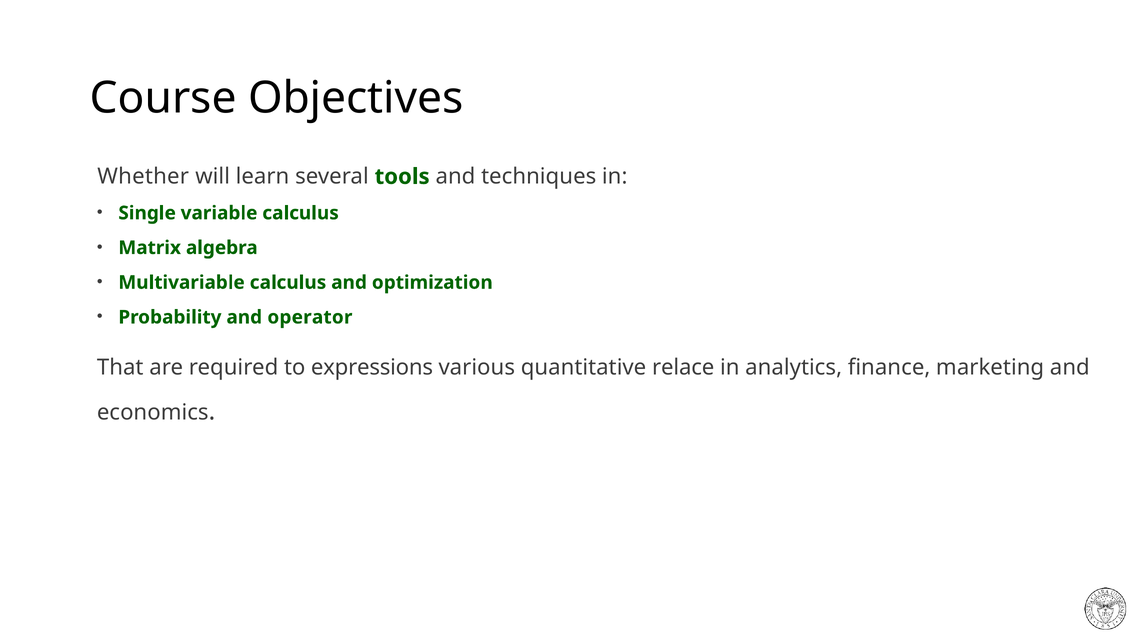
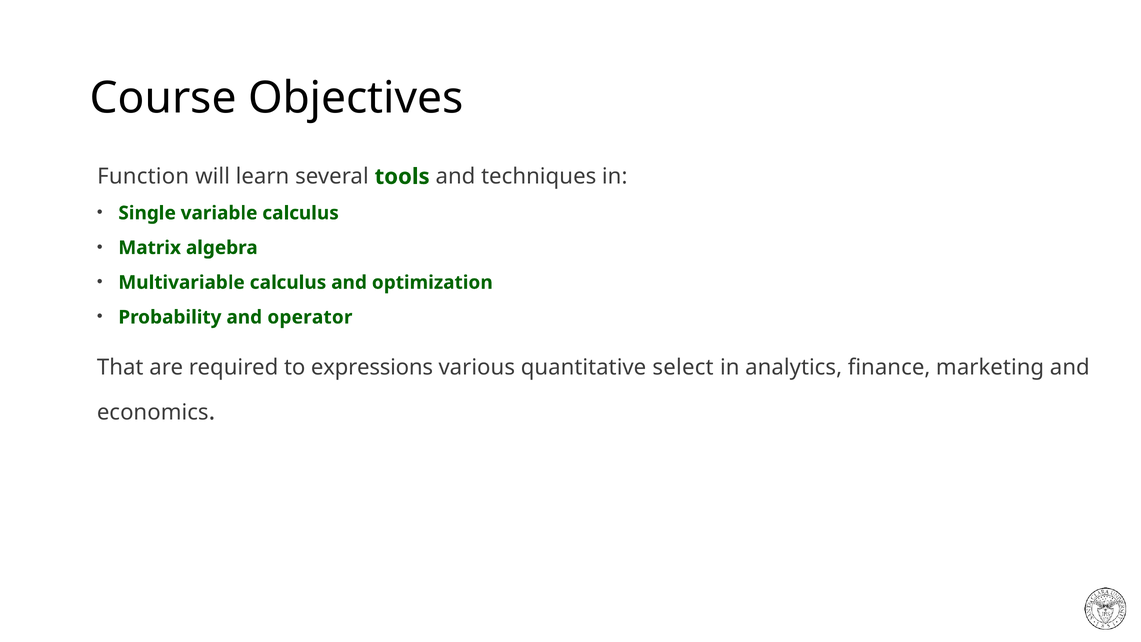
Whether: Whether -> Function (143, 177)
relace: relace -> select (683, 367)
